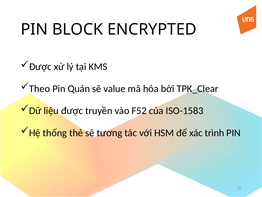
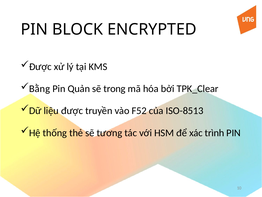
Theo: Theo -> Bằng (40, 89)
value: value -> trong (115, 89)
ISO-1583: ISO-1583 -> ISO-8513 (185, 111)
